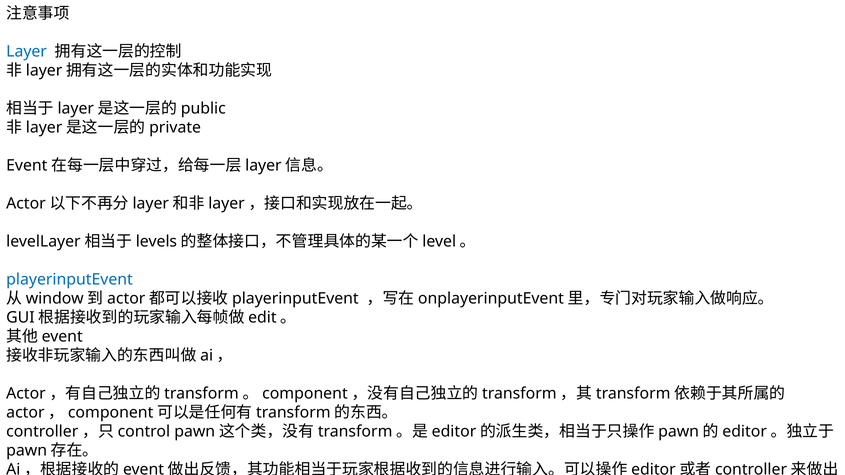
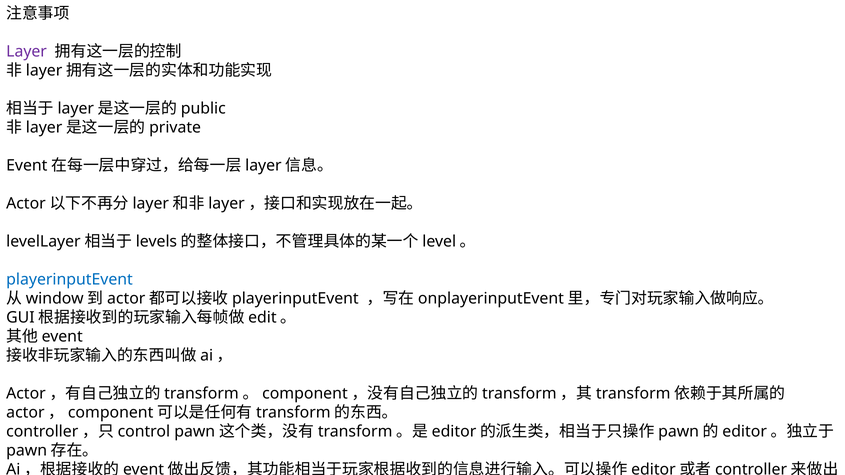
Layer colour: blue -> purple (27, 52)
